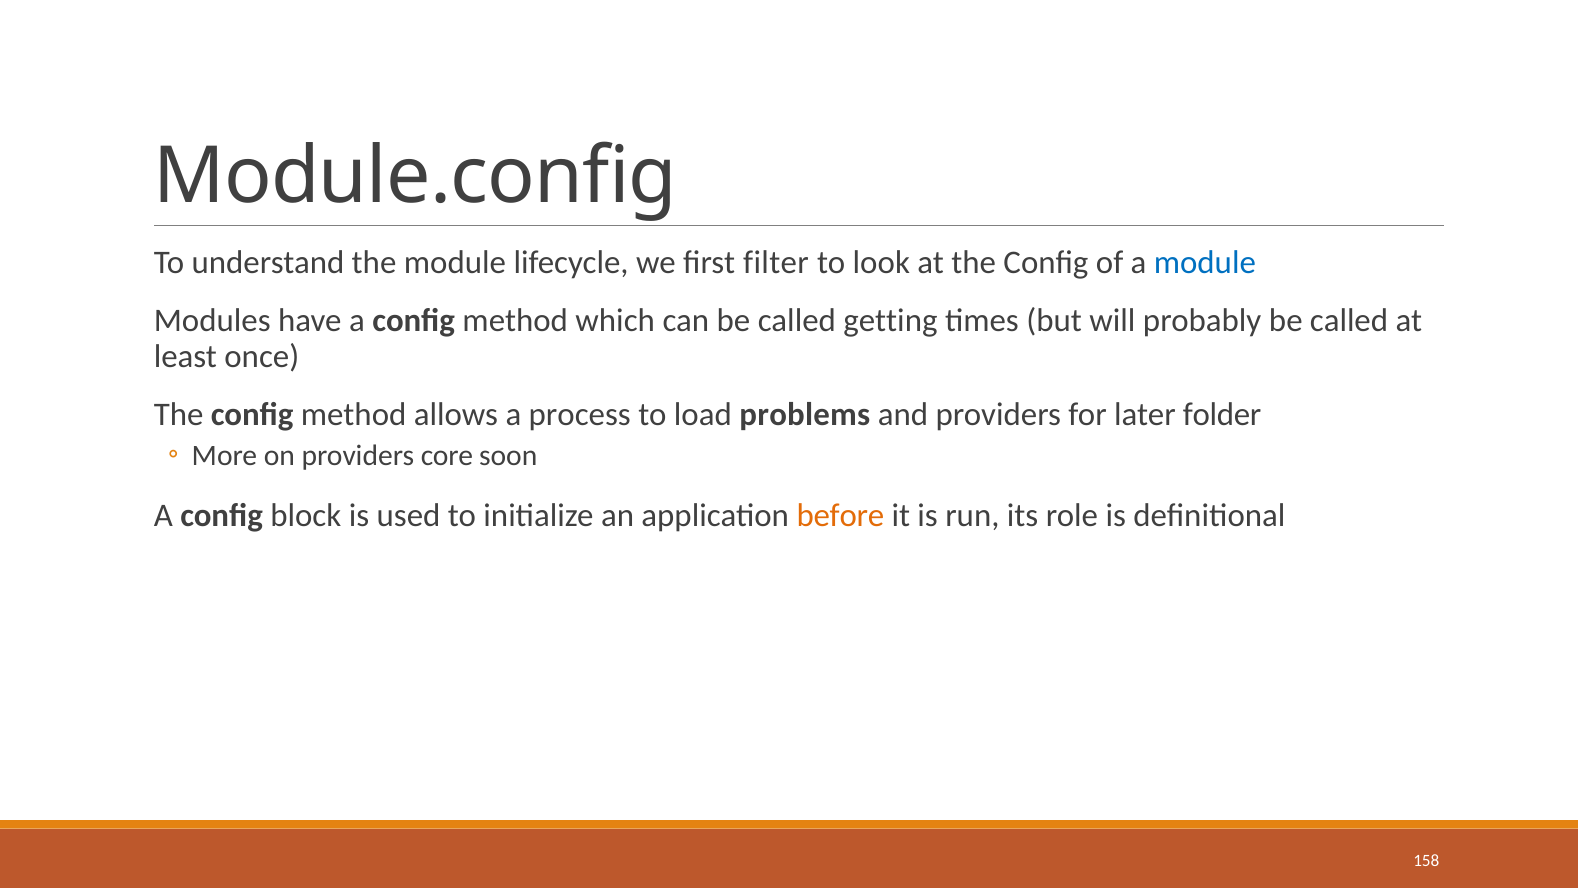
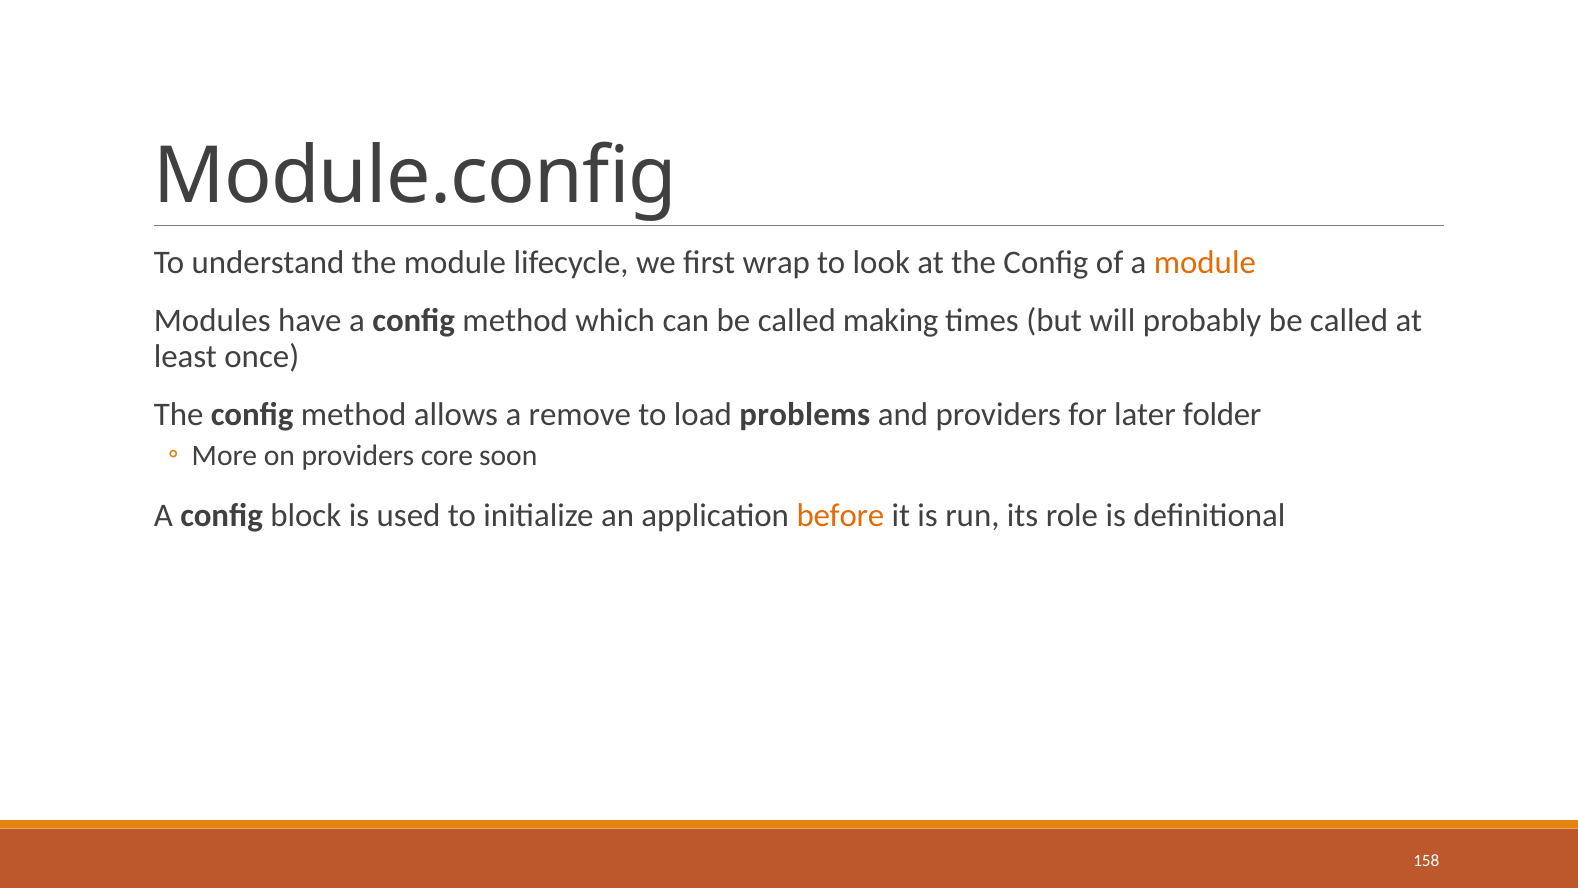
filter: filter -> wrap (776, 262)
module colour: blue -> orange (1205, 262)
getting: getting -> making (891, 321)
process: process -> remove (580, 415)
